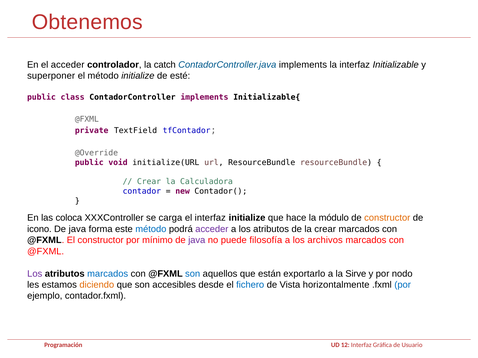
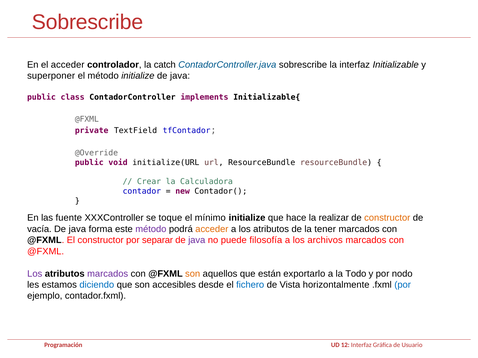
Obtenemos: Obtenemos -> Sobrescribe (88, 22)
ContadorController.java implements: implements -> sobrescribe (303, 65)
initialize de esté: esté -> java (180, 76)
coloca: coloca -> fuente (69, 218)
carga: carga -> toque (170, 218)
el interfaz: interfaz -> mínimo (210, 218)
módulo: módulo -> realizar (334, 218)
icono: icono -> vacía (39, 229)
método colour: blue -> purple (151, 229)
acceder colour: purple -> orange (212, 229)
la crear: crear -> tener (325, 229)
mínimo: mínimo -> separar (158, 241)
marcados colour: blue -> purple (108, 274)
son colour: blue -> orange (193, 274)
Sirve: Sirve -> Todo (356, 274)
diciendo colour: orange -> blue (97, 285)
